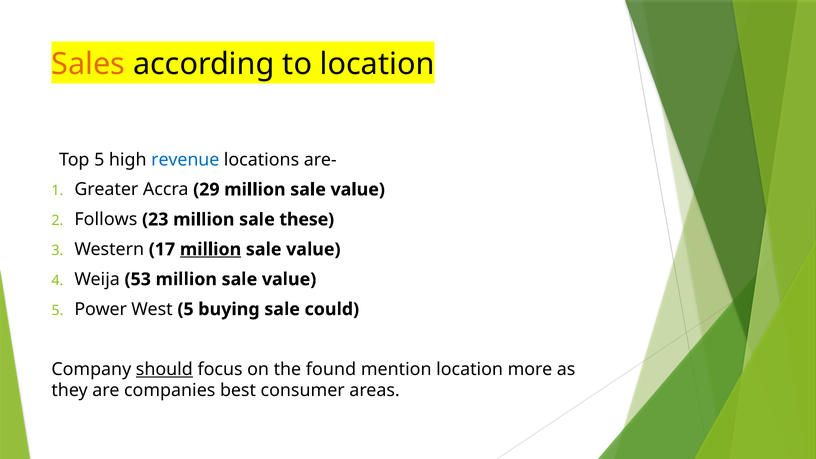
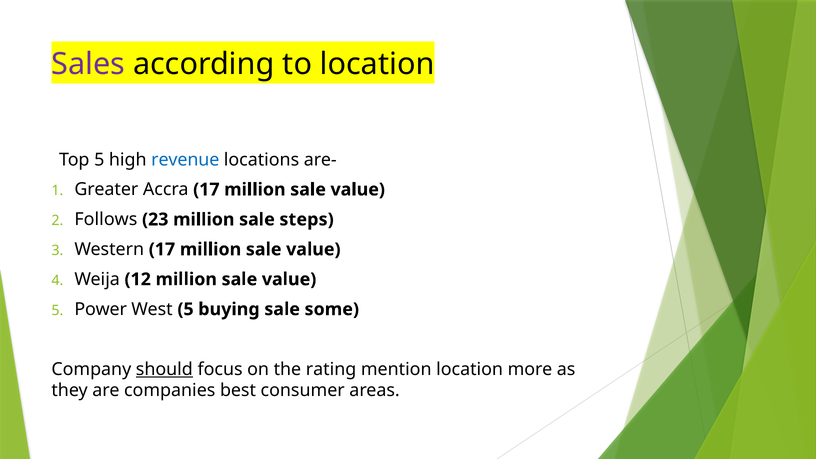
Sales colour: orange -> purple (88, 64)
Accra 29: 29 -> 17 (206, 190)
these: these -> steps (307, 219)
million underline: present -> none (211, 249)
53: 53 -> 12 (138, 279)
could: could -> some (332, 309)
found: found -> rating (331, 369)
